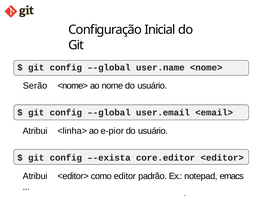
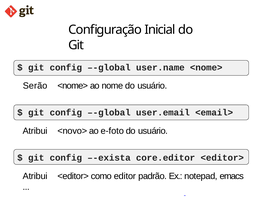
<linha>: <linha> -> <novo> (72, 131)
e-pior: e-pior -> e-foto (112, 131)
